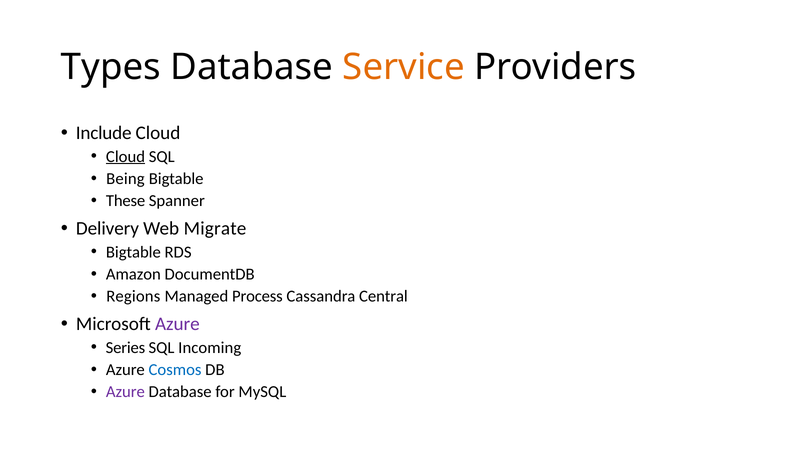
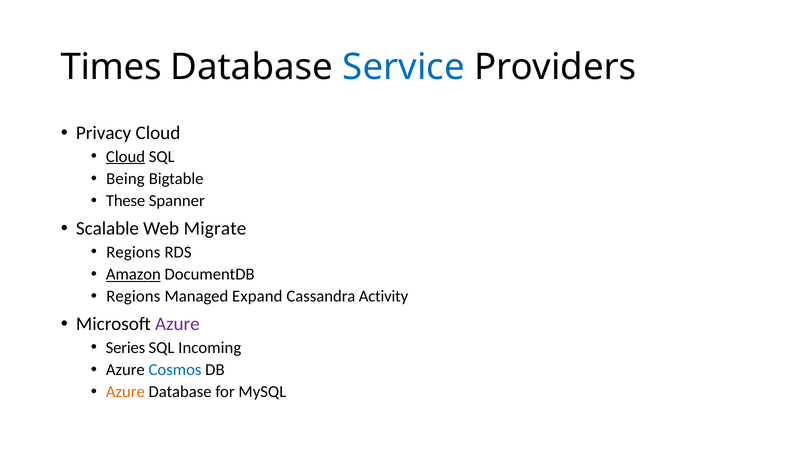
Types: Types -> Times (111, 67)
Service colour: orange -> blue (404, 67)
Include: Include -> Privacy (104, 133)
Delivery: Delivery -> Scalable (107, 229)
Bigtable: Bigtable -> Regions (133, 252)
Amazon underline: none -> present (133, 274)
Process: Process -> Expand (257, 296)
Central: Central -> Activity (384, 296)
Azure colour: purple -> orange (125, 392)
